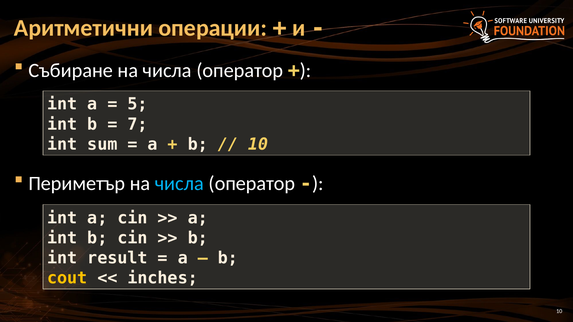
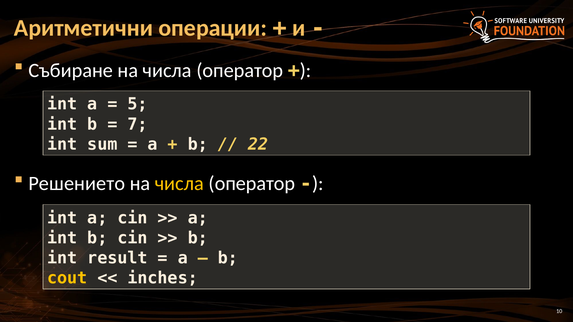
10: 10 -> 22 (258, 144)
Периметър: Периметър -> Решението (77, 184)
числа colour: light blue -> yellow (179, 184)
